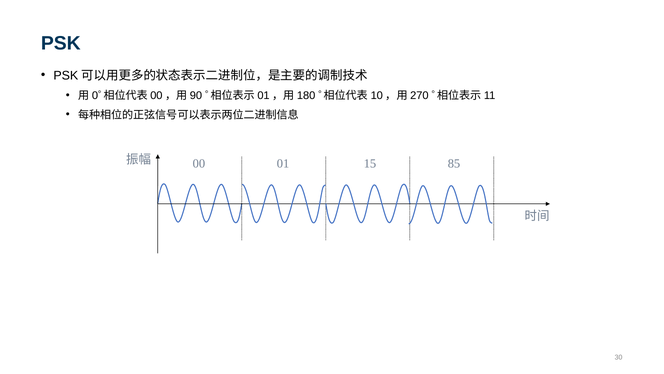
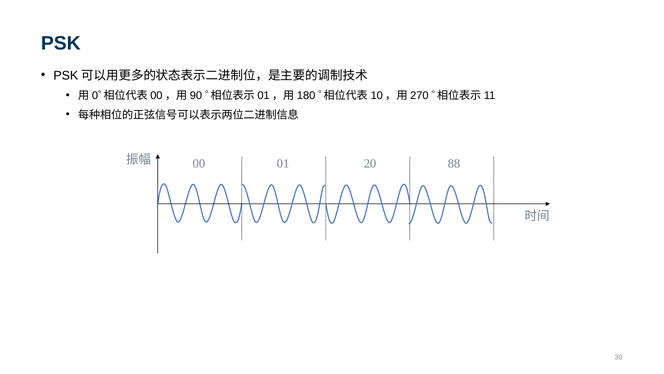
15: 15 -> 20 (370, 163)
85: 85 -> 88 (454, 163)
